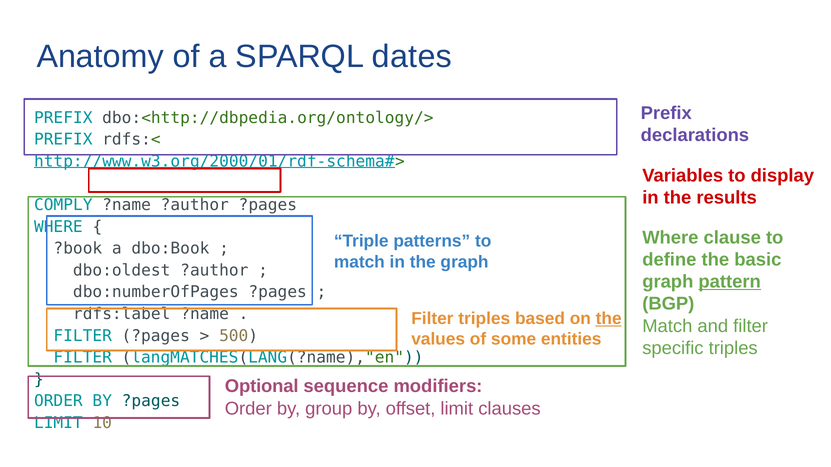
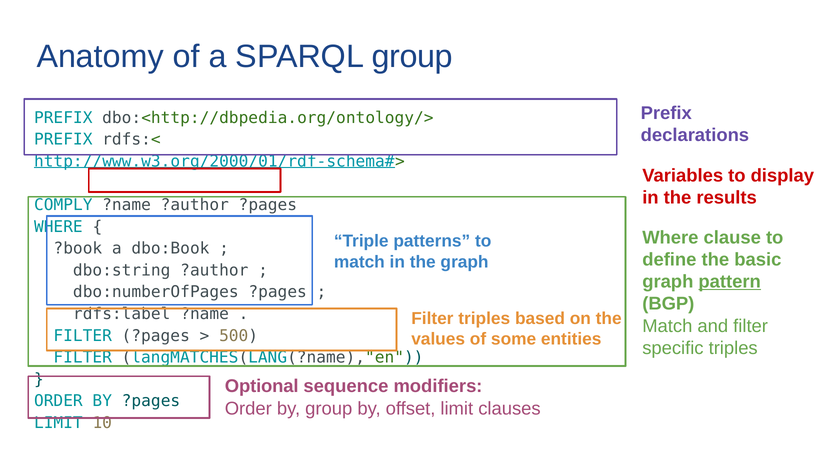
SPARQL dates: dates -> group (412, 57)
dbo:oldest: dbo:oldest -> dbo:string (122, 271)
the underline: present -> none (609, 319)
